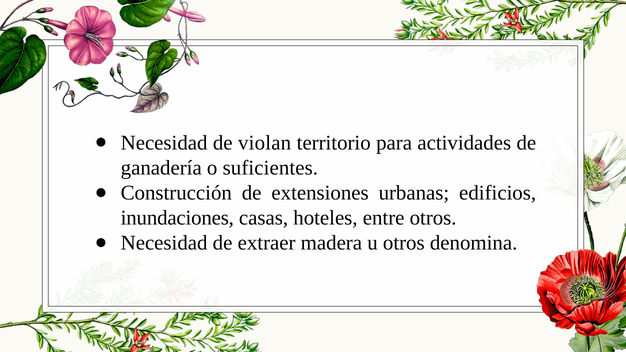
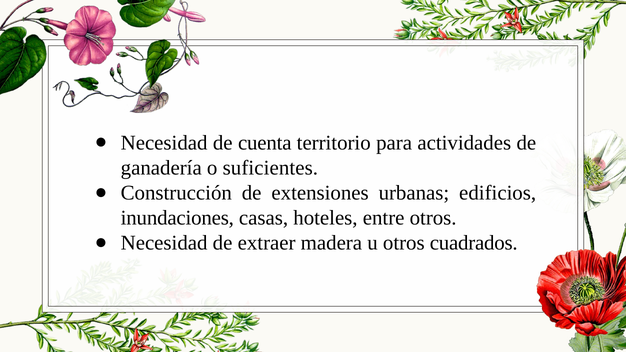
violan: violan -> cuenta (265, 143)
denomina: denomina -> cuadrados (474, 243)
